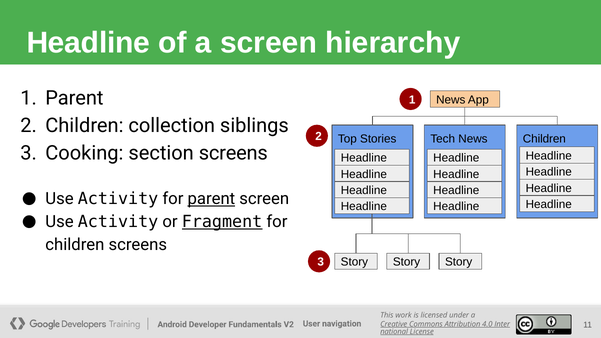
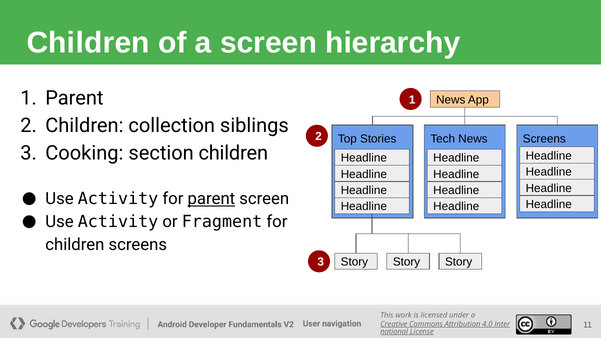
Headline: Headline -> Children (88, 43)
Children: Children -> Screens (544, 139)
section screens: screens -> children (233, 153)
Fragment underline: present -> none (222, 222)
